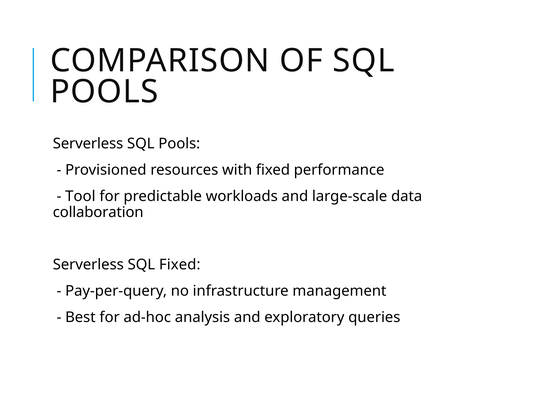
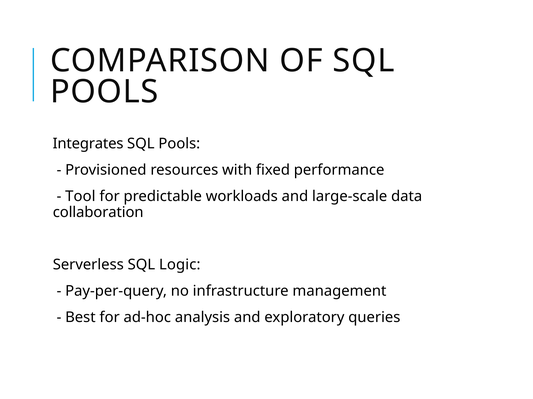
Serverless: Serverless -> Integrates (88, 144)
SQL Fixed: Fixed -> Logic (180, 265)
